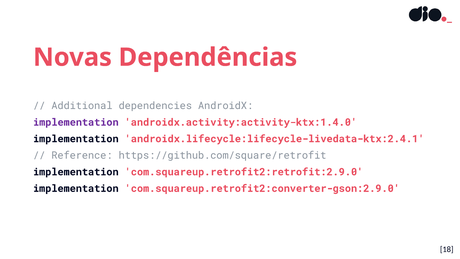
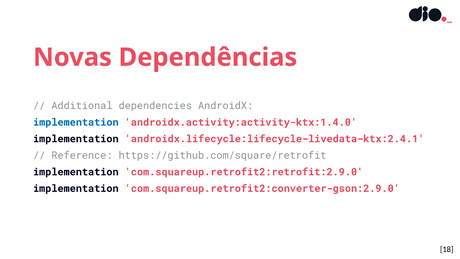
implementation colour: purple -> blue (76, 122)
